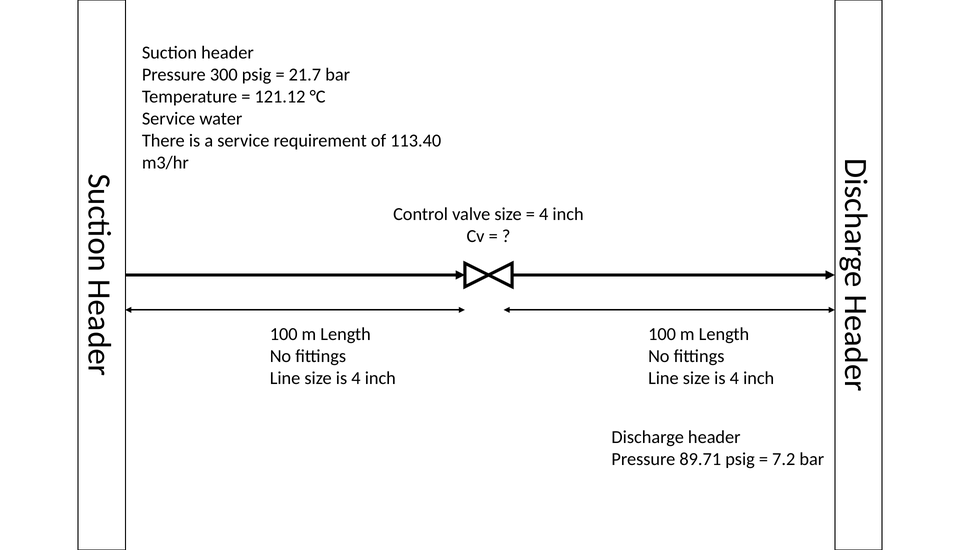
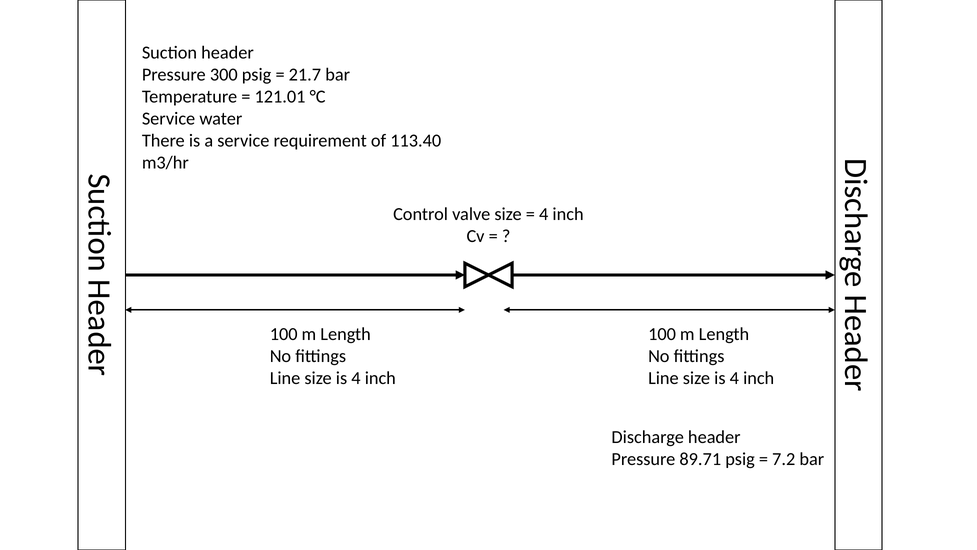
121.12: 121.12 -> 121.01 (280, 96)
